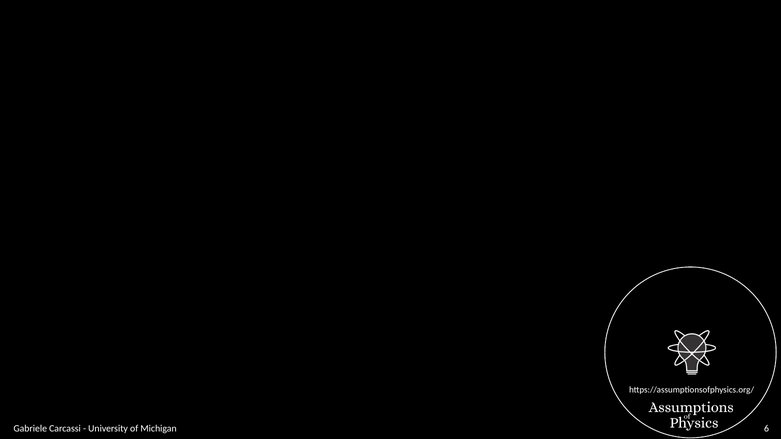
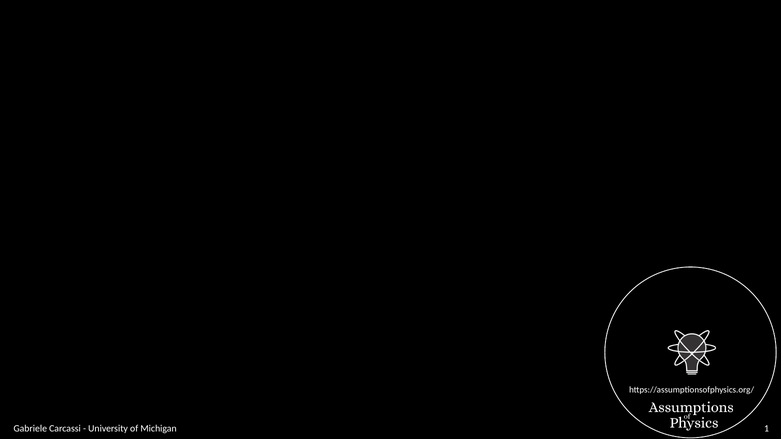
6: 6 -> 1 (767, 429)
